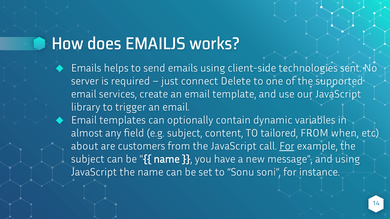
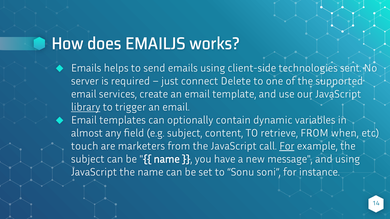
library underline: none -> present (86, 107)
tailored: tailored -> retrieve (279, 133)
about: about -> touch (85, 146)
customers: customers -> marketers (141, 146)
